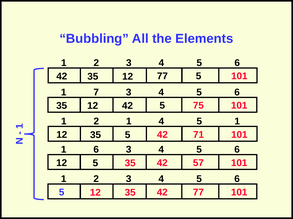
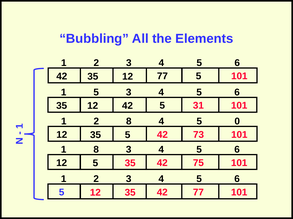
1 7: 7 -> 5 (96, 93)
75: 75 -> 31 (198, 106)
2 1: 1 -> 8 (129, 122)
4 5 1: 1 -> 0 (237, 122)
71: 71 -> 73 (199, 135)
1 6: 6 -> 8 (96, 150)
57: 57 -> 75 (198, 163)
